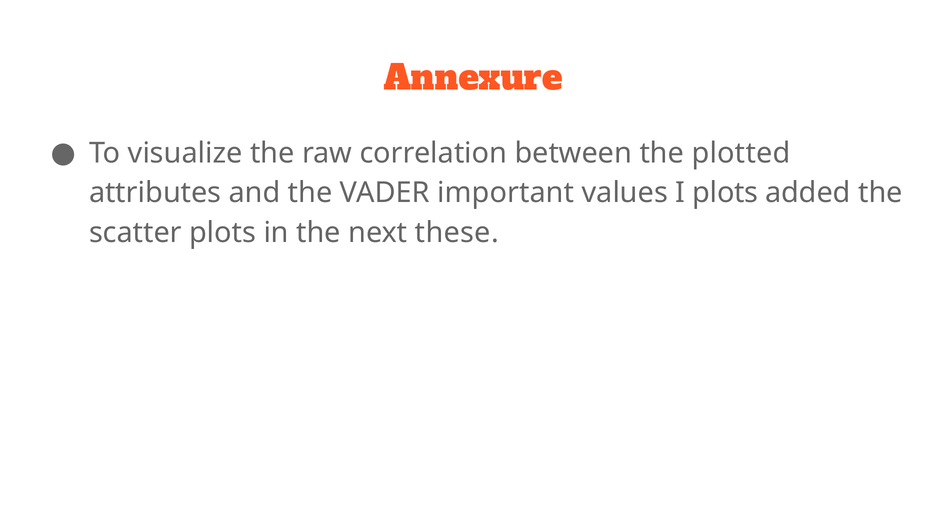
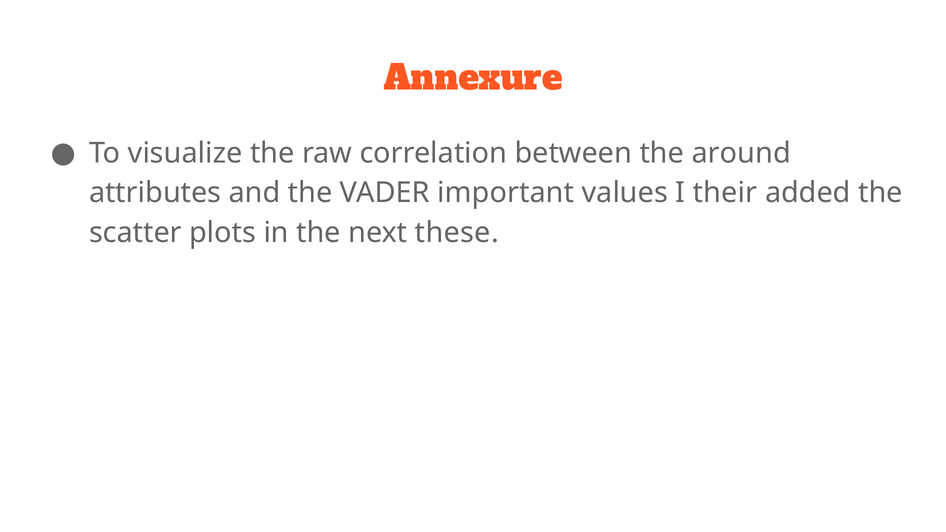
plotted: plotted -> around (741, 153)
I plots: plots -> their (725, 193)
